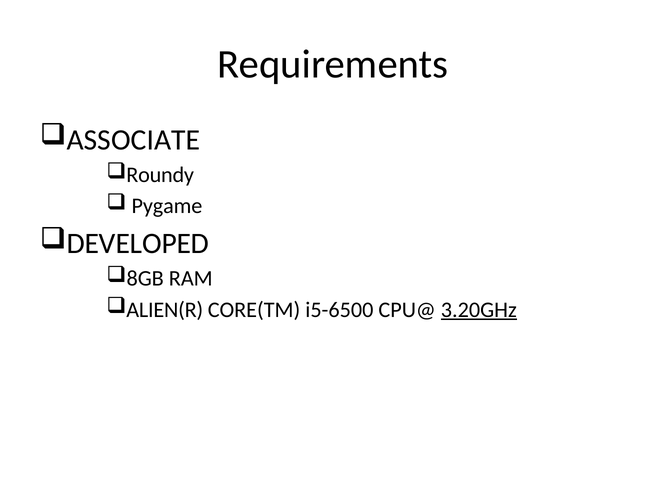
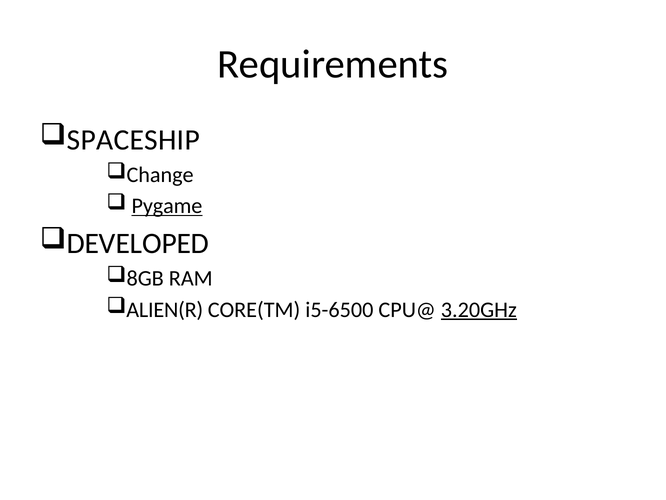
ASSOCIATE: ASSOCIATE -> SPACESHIP (133, 140)
Roundy: Roundy -> Change (160, 175)
Pygame underline: none -> present (167, 206)
